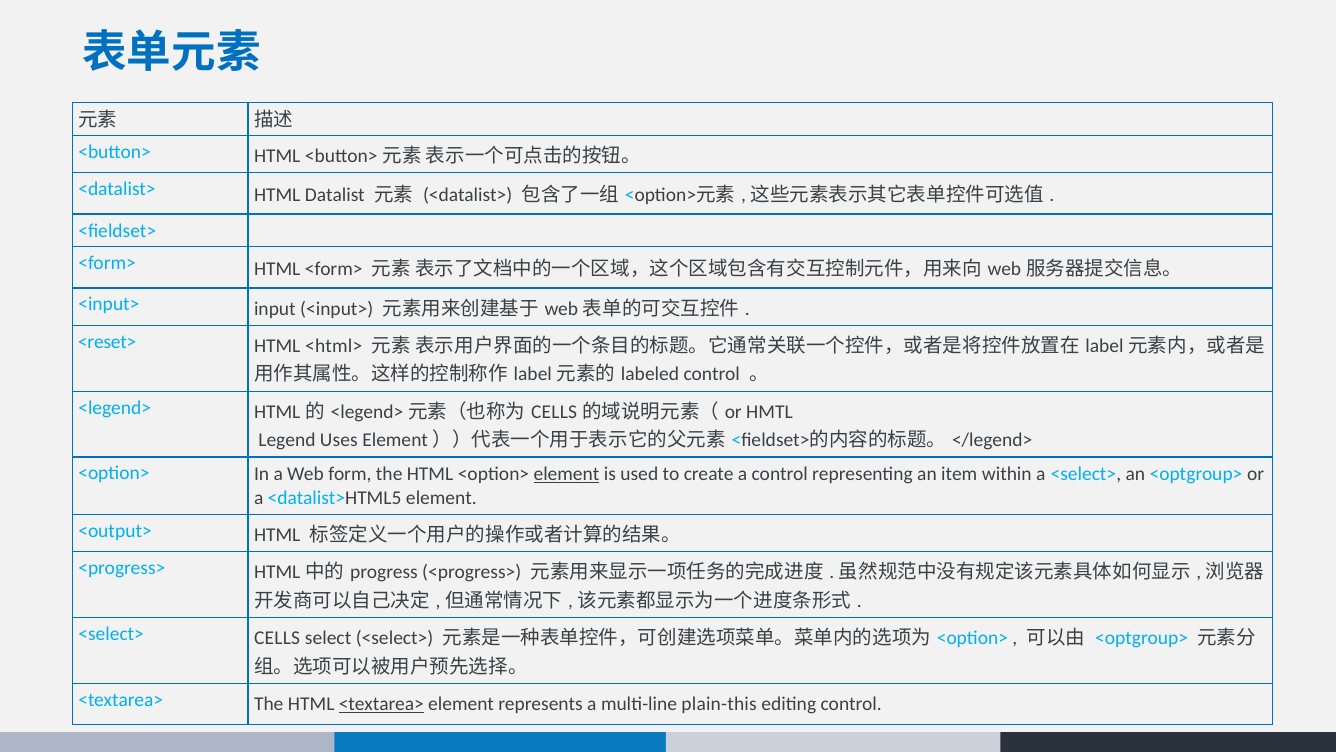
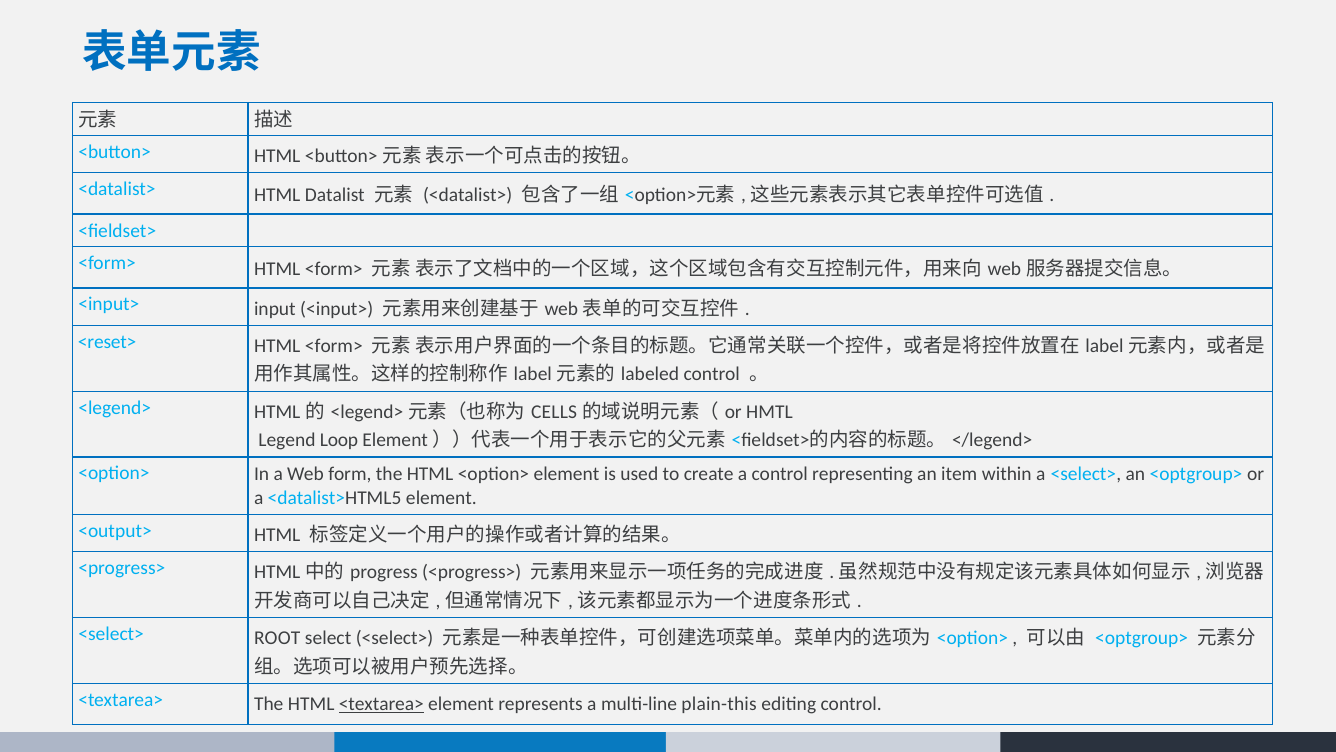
<html>: <html> -> <form> (334, 346)
Uses: Uses -> Loop (339, 440)
element underline: present -> none (566, 474)
<select> CELLS: CELLS -> ROOT (277, 638)
